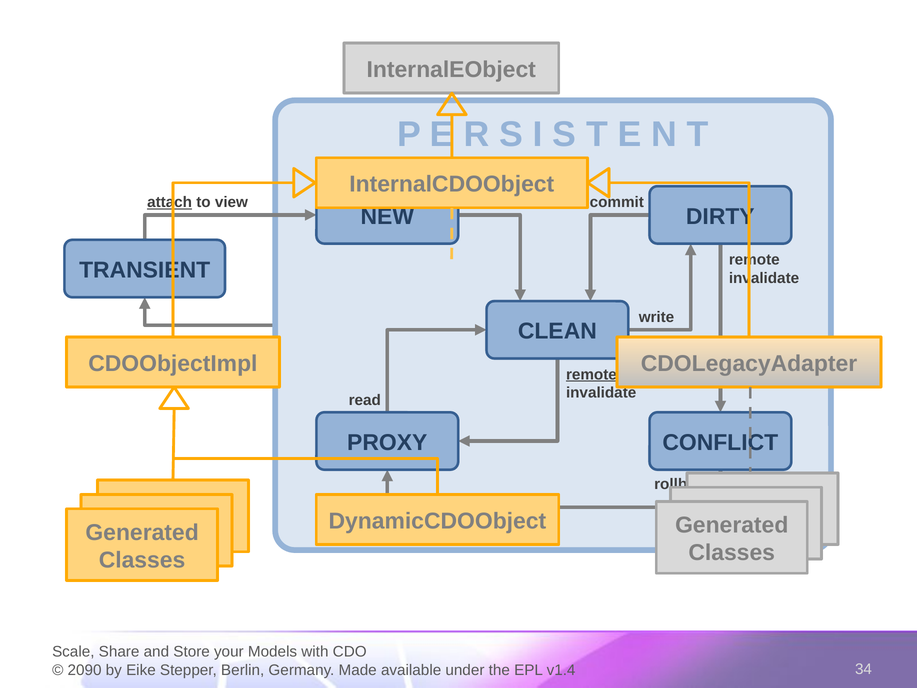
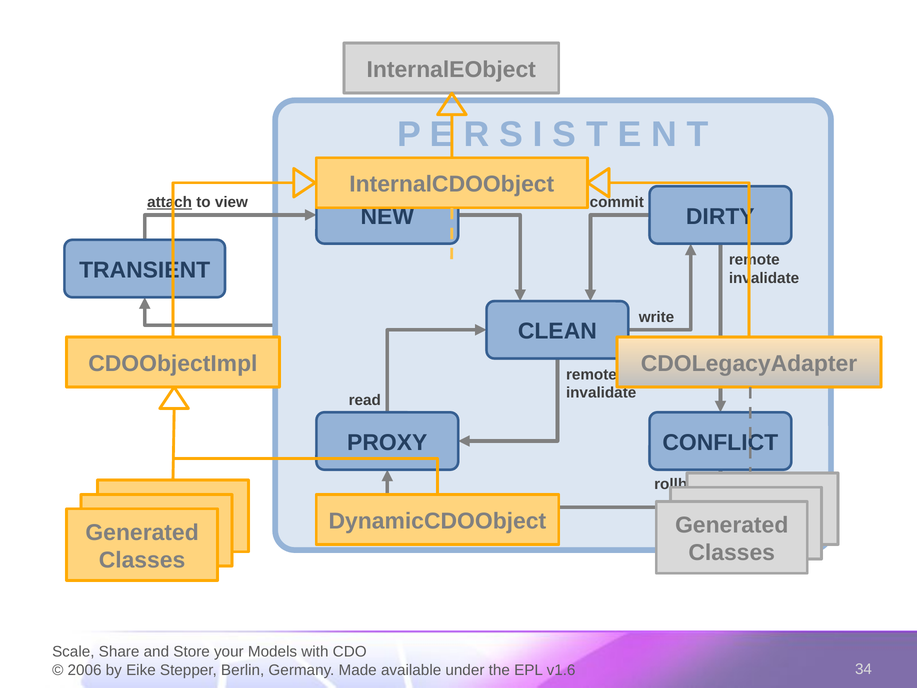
remote underline: present -> none (591, 374)
2090: 2090 -> 2006 (85, 670)
v1.4: v1.4 -> v1.6 (561, 670)
